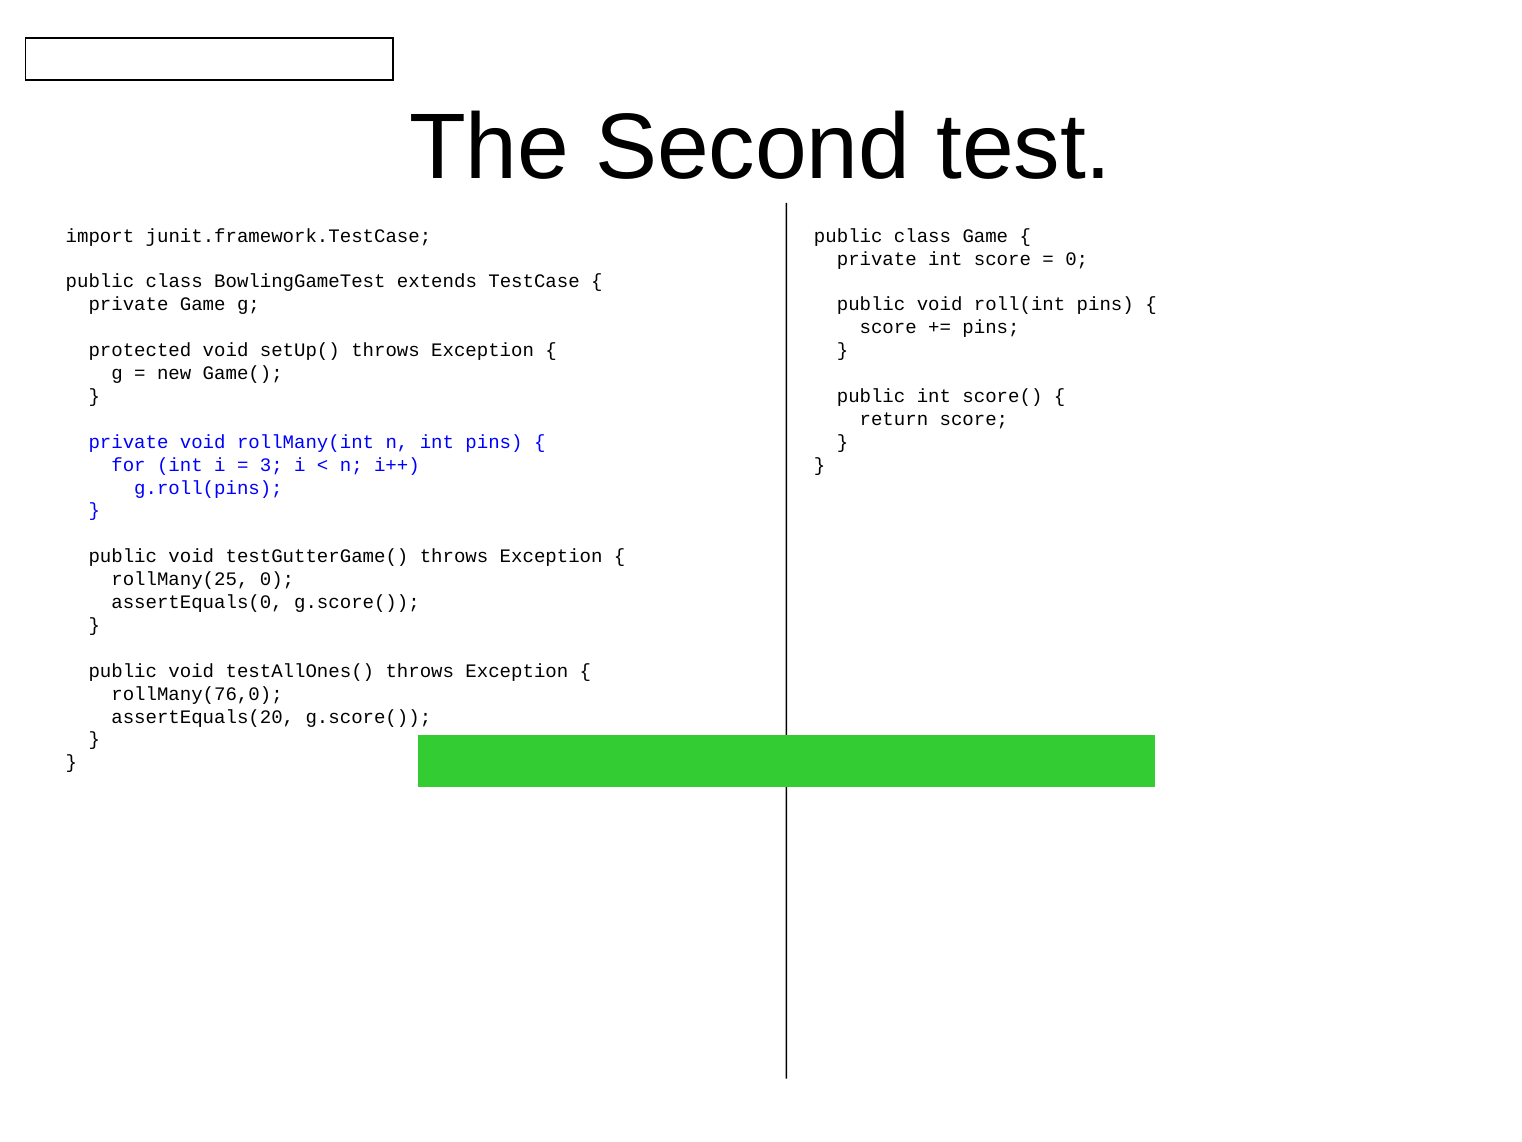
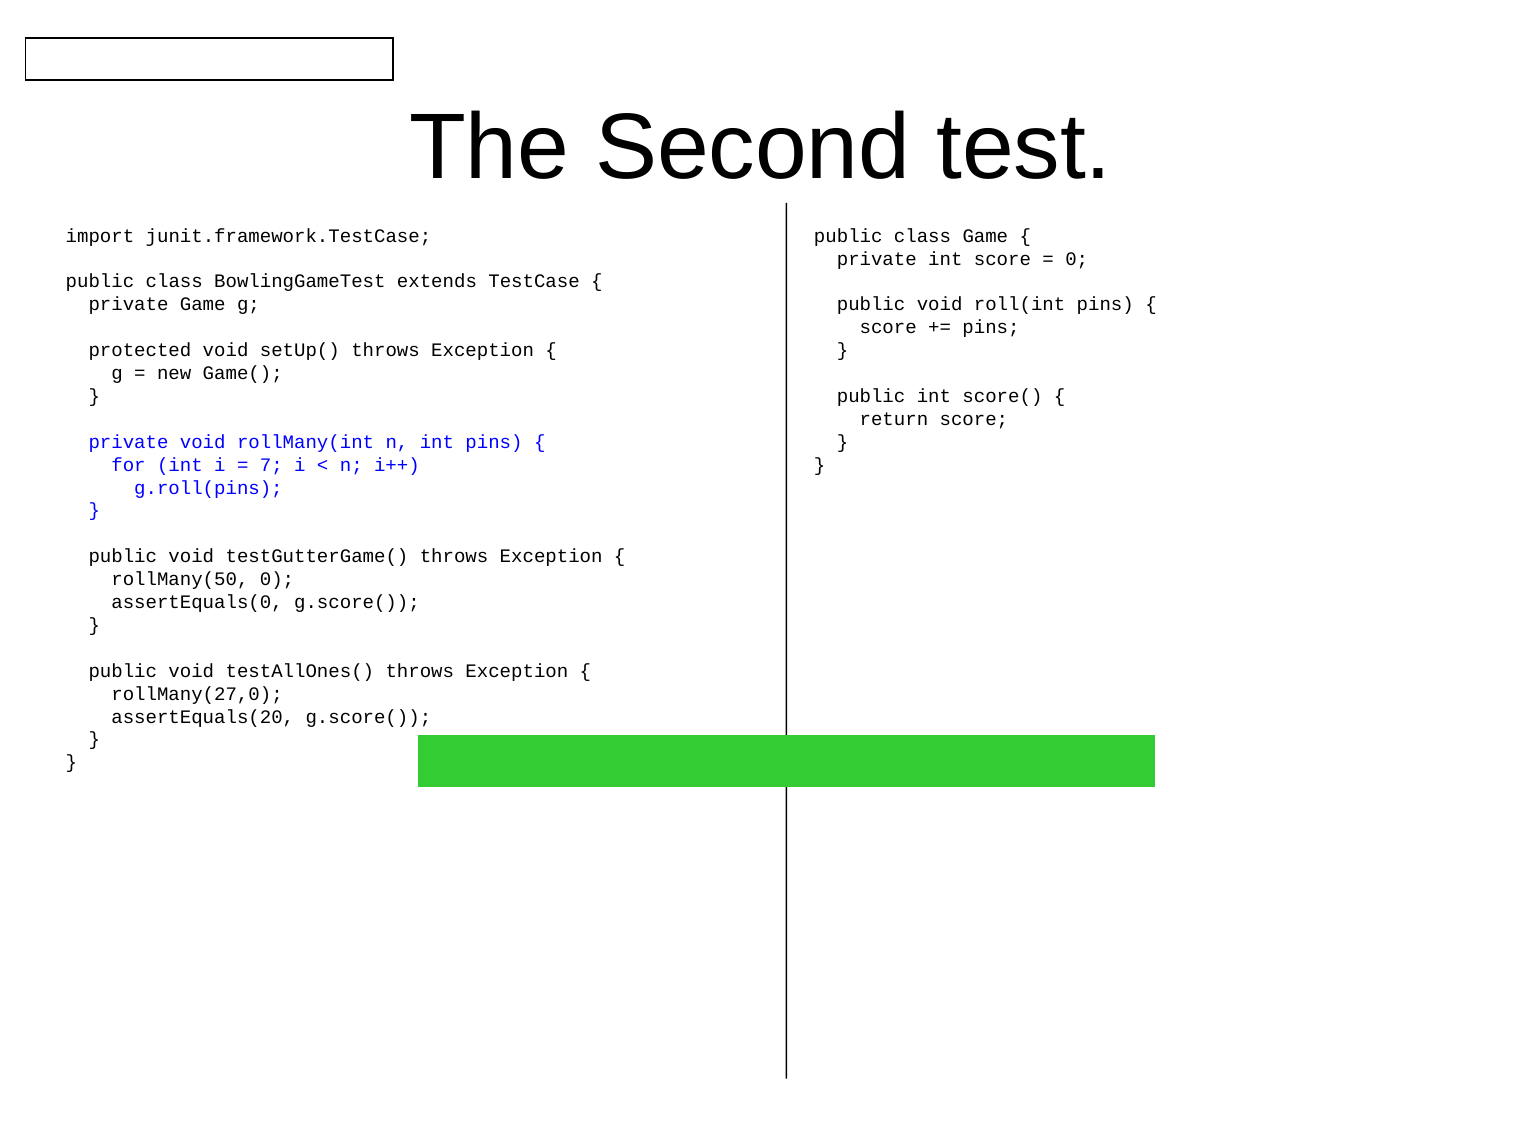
3: 3 -> 7 (271, 465)
rollMany(25: rollMany(25 -> rollMany(50 (180, 579)
rollMany(76,0: rollMany(76,0 -> rollMany(27,0 (197, 694)
